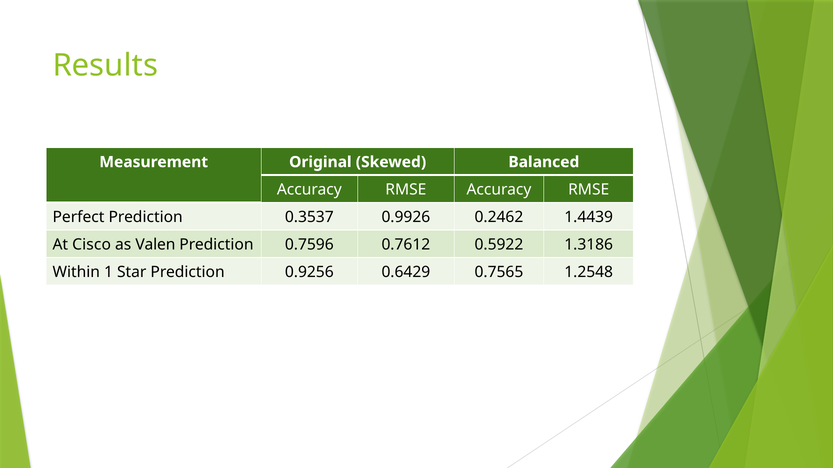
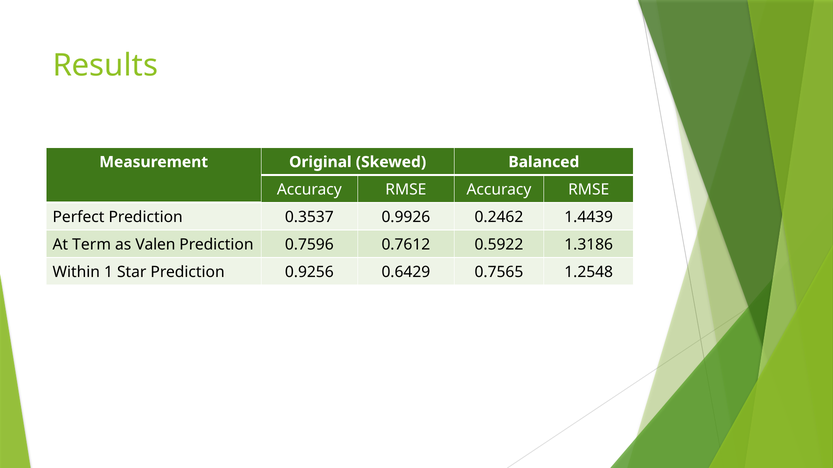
Cisco: Cisco -> Term (92, 245)
